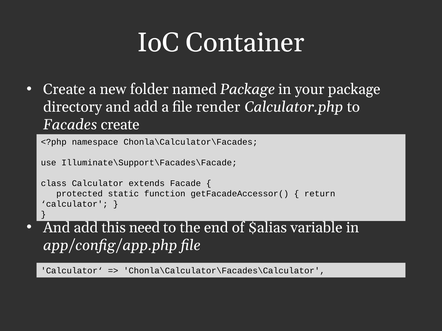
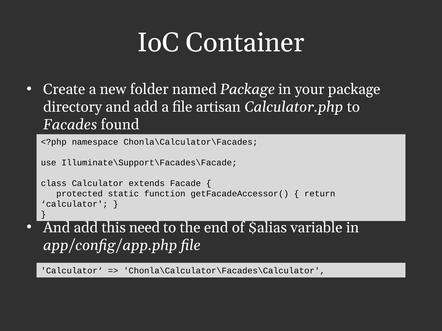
render: render -> artisan (218, 107)
Facades create: create -> found (120, 125)
